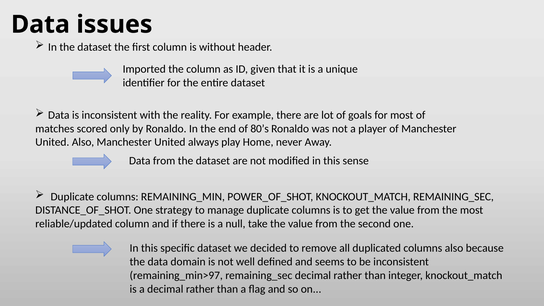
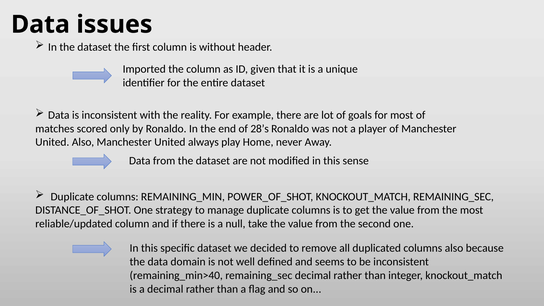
80’s: 80’s -> 28’s (260, 129)
remaining_min>97: remaining_min>97 -> remaining_min>40 (176, 275)
